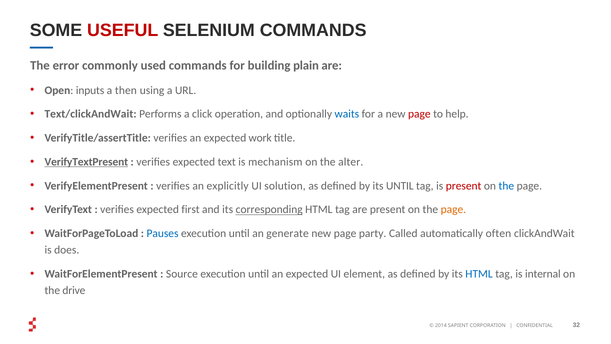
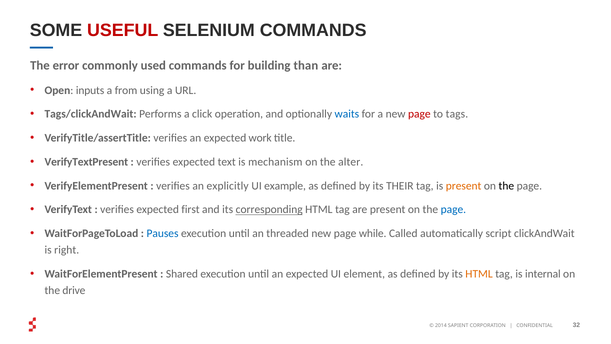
plain: plain -> than (306, 66)
then: then -> from (126, 90)
Text/clickAndWait: Text/clickAndWait -> Tags/clickAndWait (91, 114)
help: help -> tags (457, 114)
VerifyTextPresent underline: present -> none (86, 162)
solution: solution -> example (285, 186)
its UNTIL: UNTIL -> THEIR (400, 186)
present colour: red -> orange (464, 186)
the colour: blue -> black (506, 186)
page colour: orange -> blue (453, 210)
generate: generate -> threaded (288, 233)
party: party -> while (373, 233)
often: often -> script (499, 233)
does: does -> right (67, 250)
Source: Source -> Shared (182, 274)
HTML colour: blue -> orange (479, 274)
